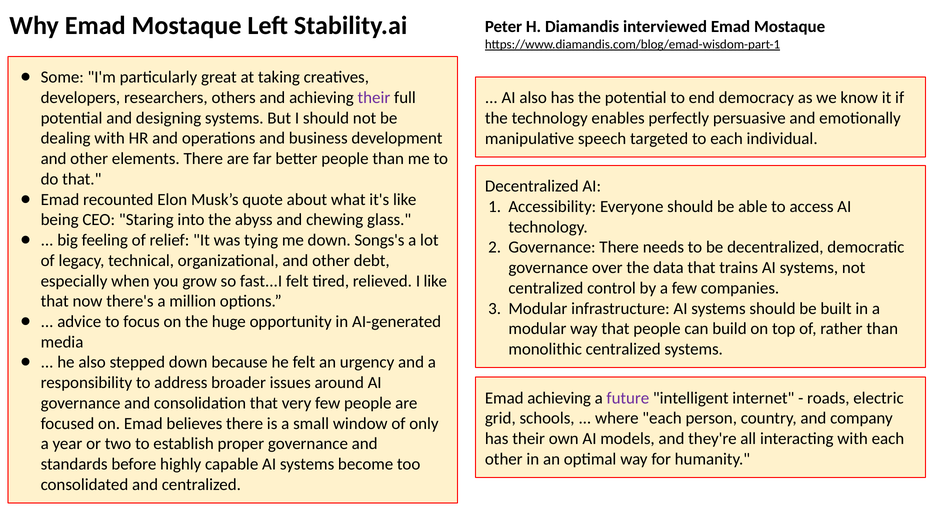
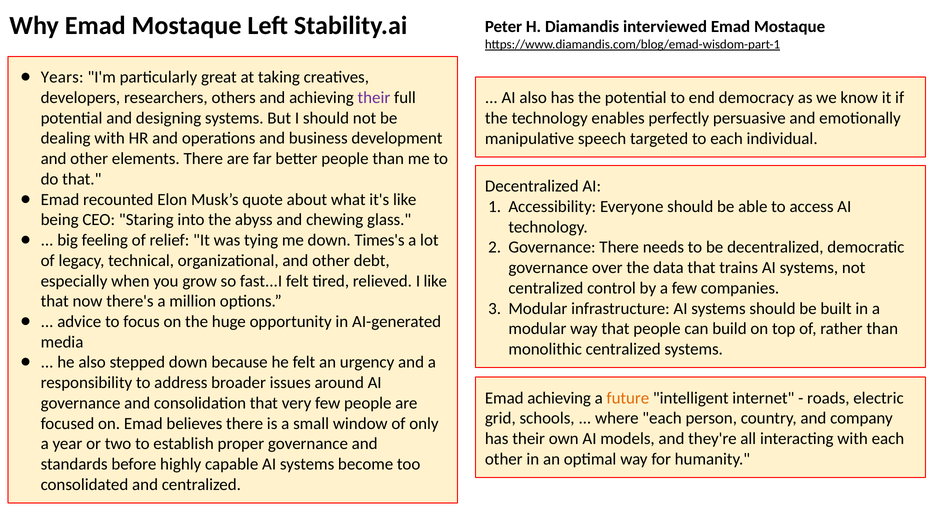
Some: Some -> Years (62, 77)
Songs's: Songs's -> Times's (379, 240)
future colour: purple -> orange (628, 398)
